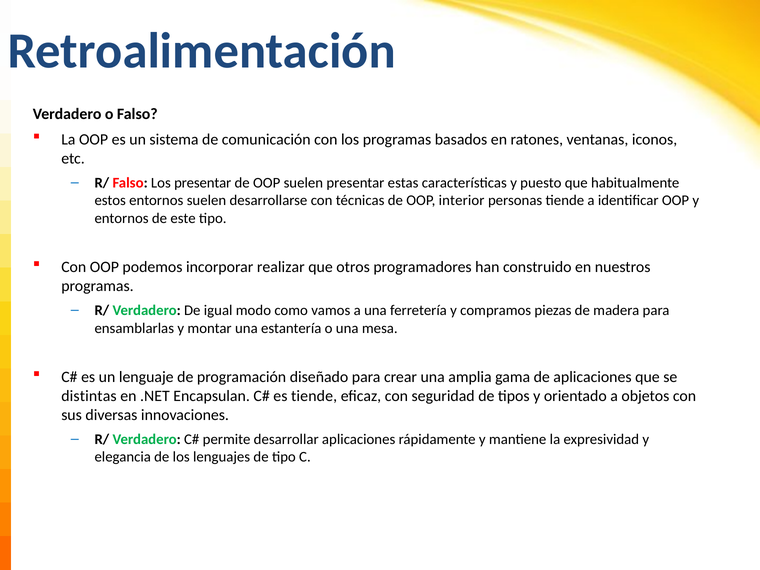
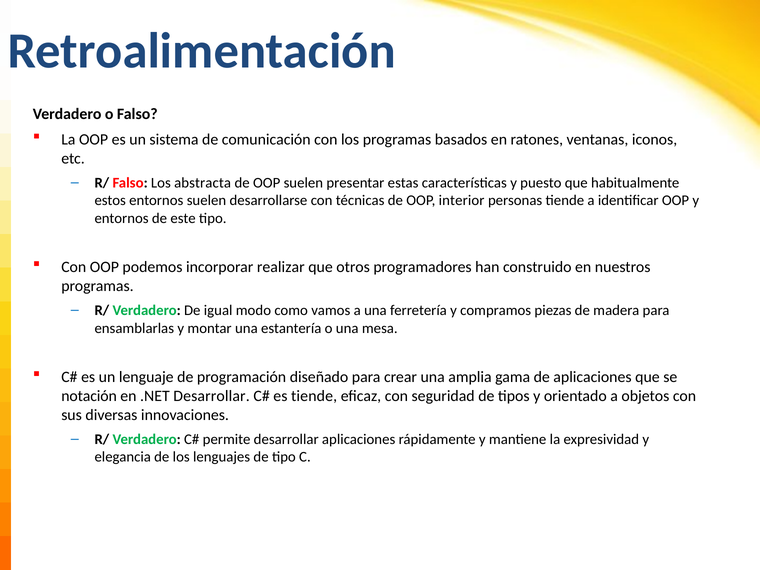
Los presentar: presentar -> abstracta (203, 183)
distintas: distintas -> notación (89, 396)
.NET Encapsulan: Encapsulan -> Desarrollar (212, 396)
